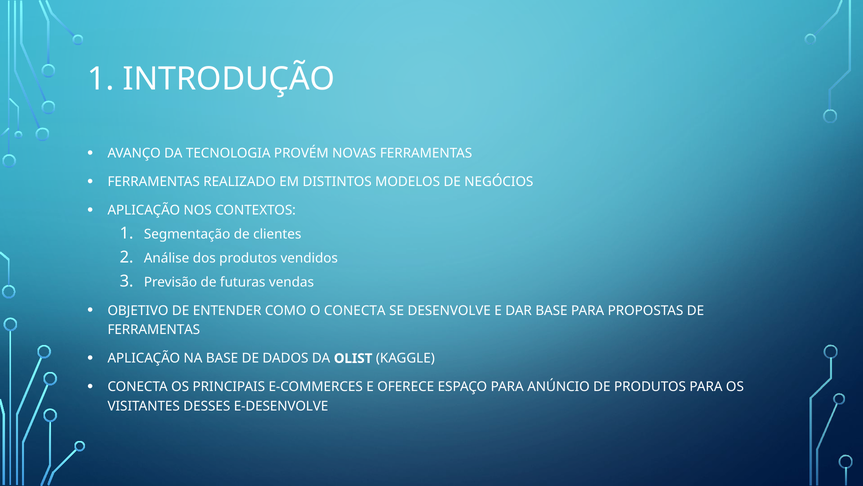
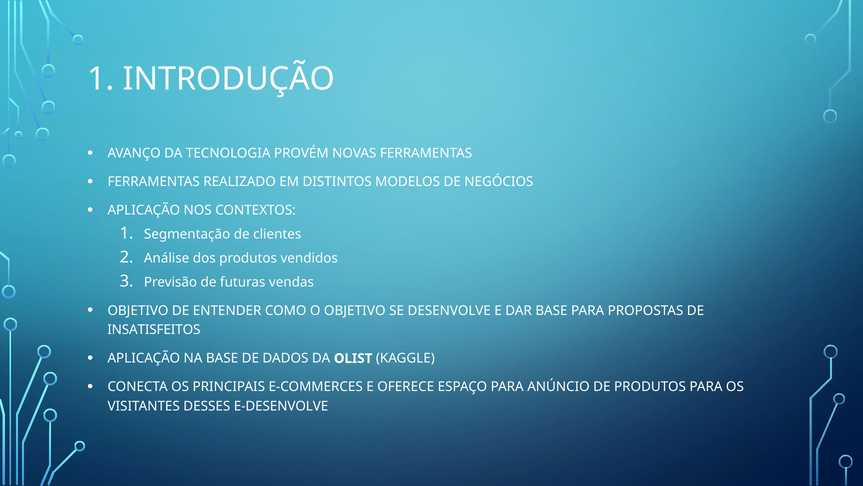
O CONECTA: CONECTA -> OBJETIVO (355, 310)
FERRAMENTAS: FERRAMENTAS -> INSATISFEITOS (154, 330)
